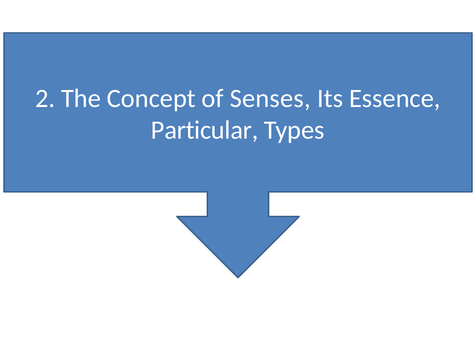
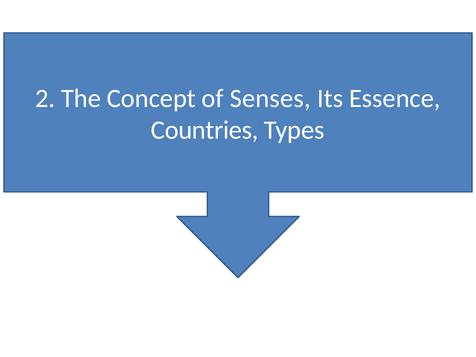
Particular: Particular -> Countries (205, 130)
